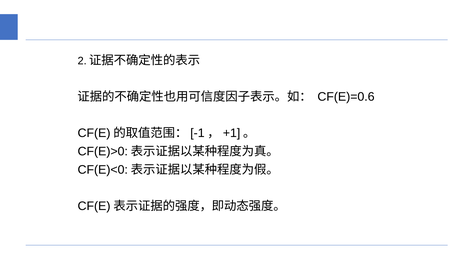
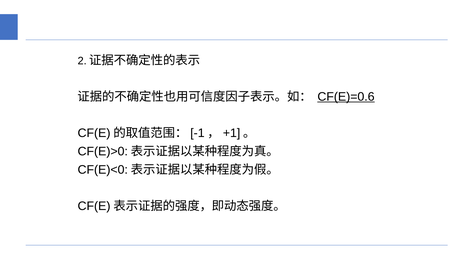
CF(E)=0.6 underline: none -> present (346, 97)
